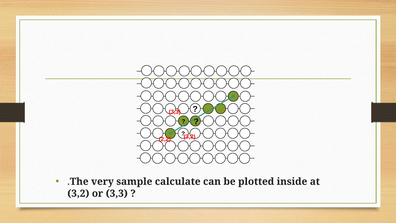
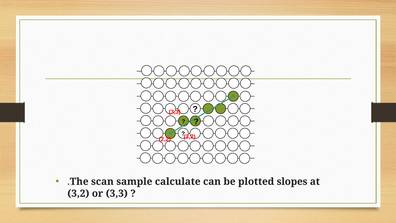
very: very -> scan (102, 181)
inside: inside -> slopes (292, 181)
